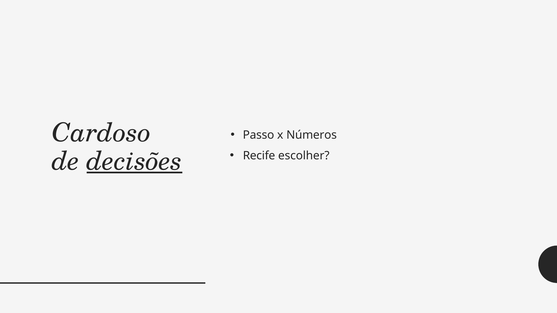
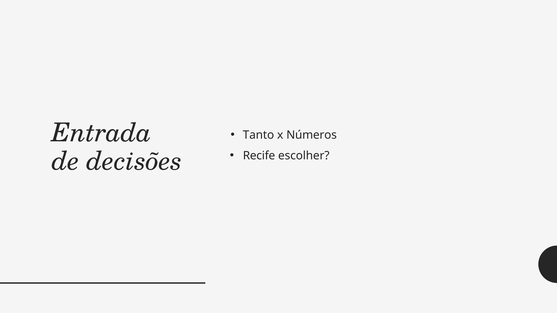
Cardoso: Cardoso -> Entrada (102, 133)
Passo: Passo -> Tanto (258, 135)
decisões underline: present -> none (134, 161)
